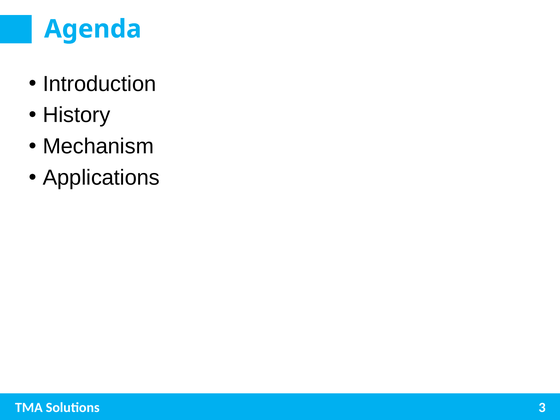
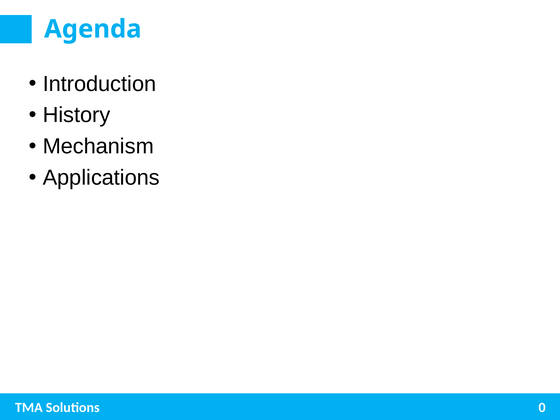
3: 3 -> 0 (542, 407)
